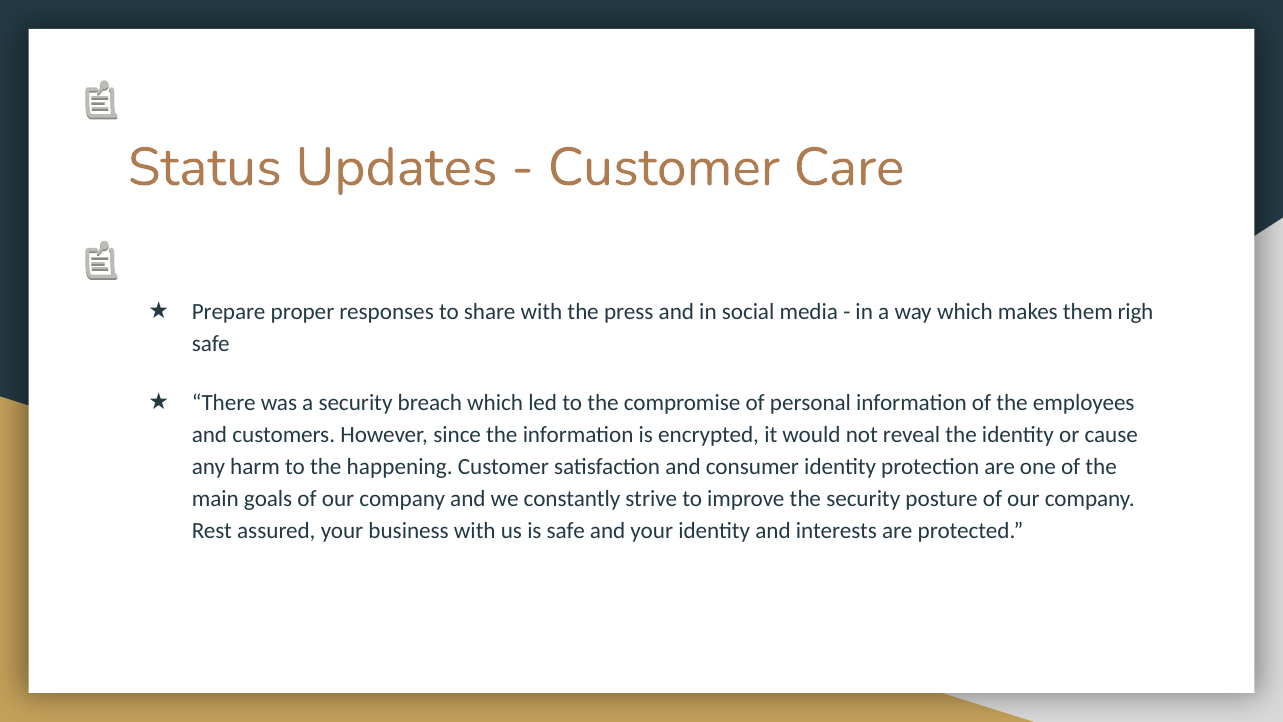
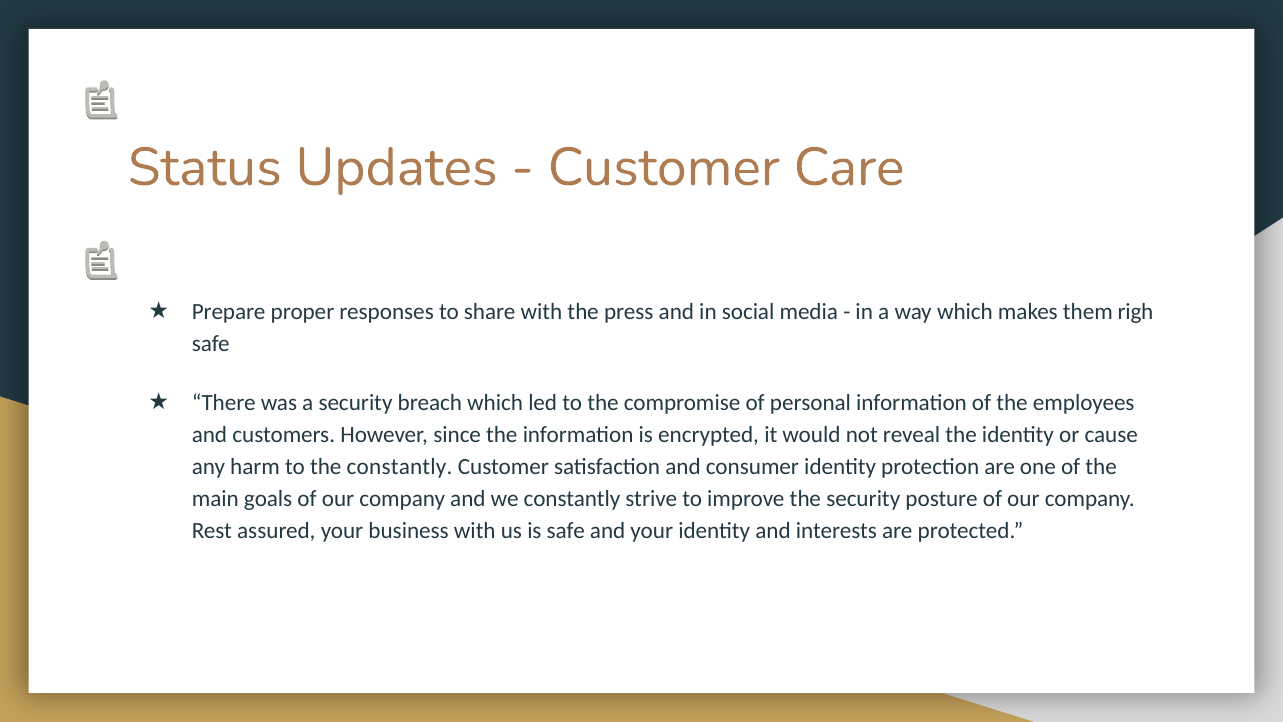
the happening: happening -> constantly (400, 467)
